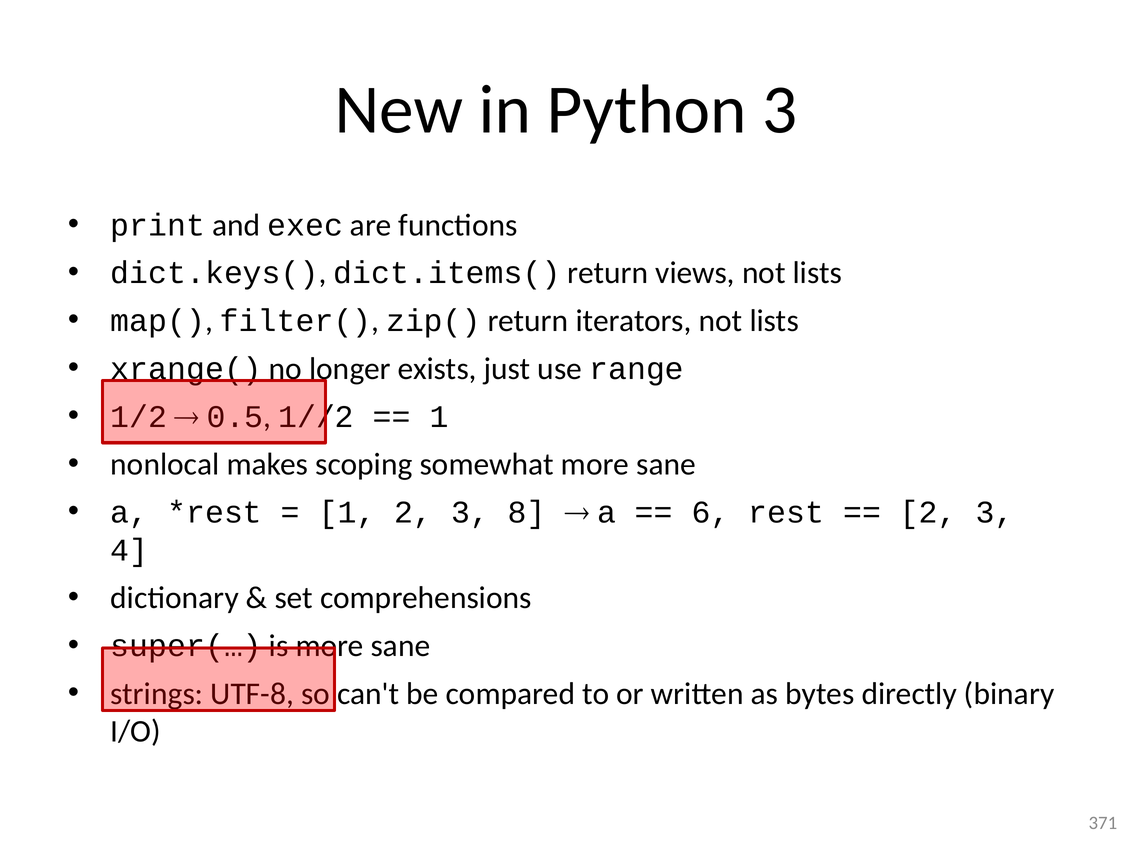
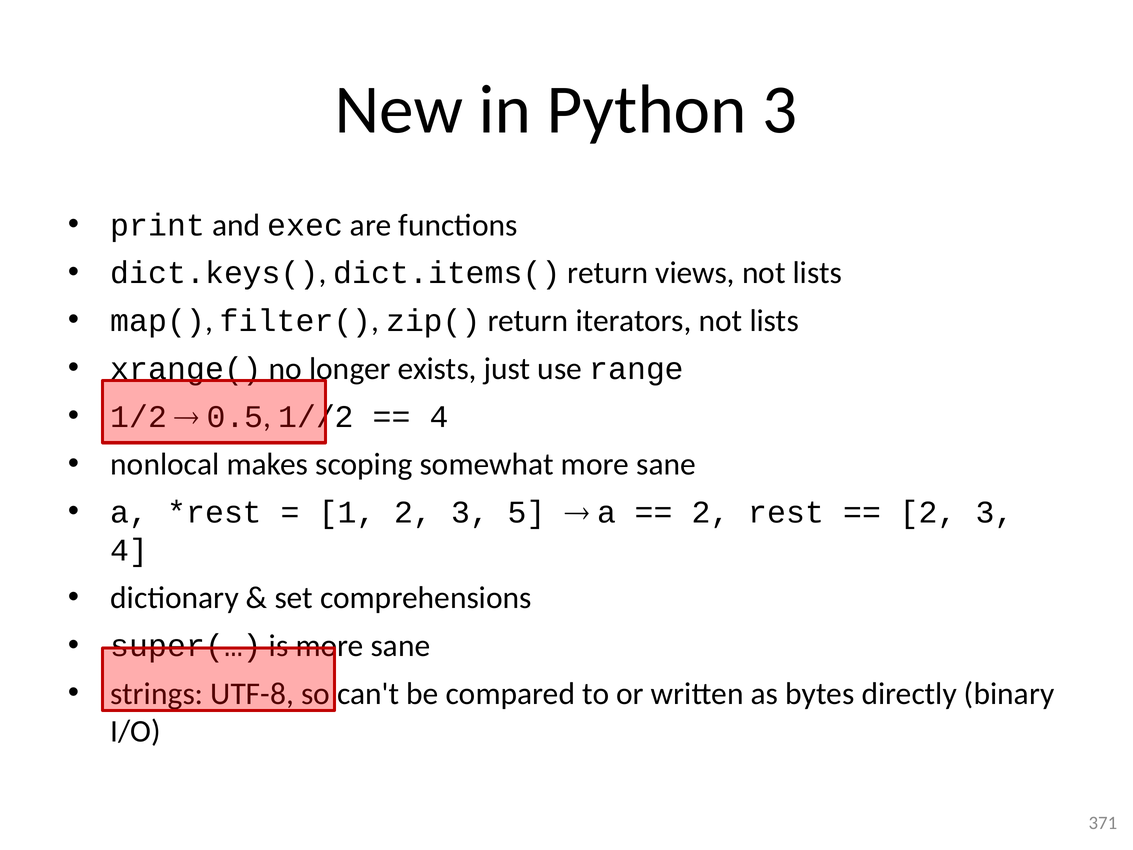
1: 1 -> 4 (439, 416)
8: 8 -> 5 (527, 512)
6: 6 -> 2 (711, 512)
